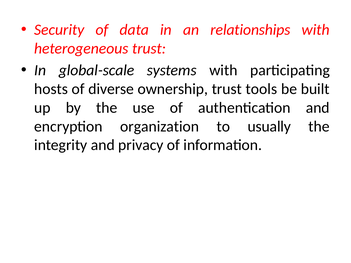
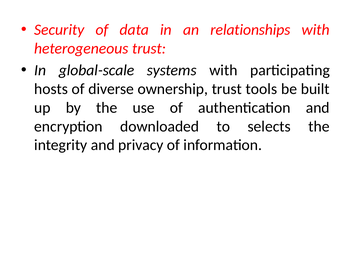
organization: organization -> downloaded (160, 127)
usually: usually -> selects (269, 127)
